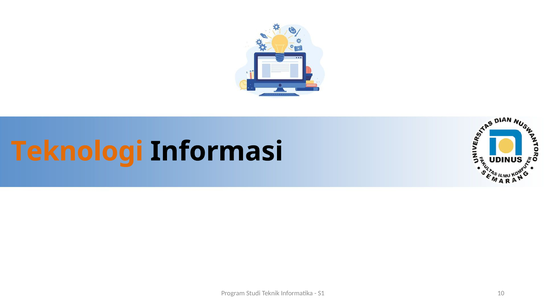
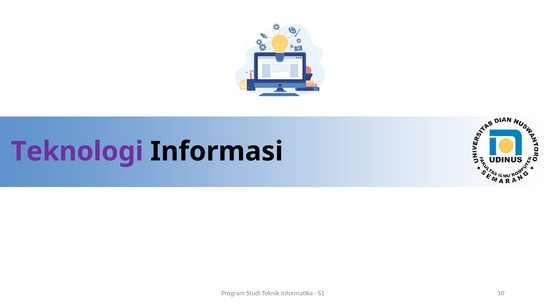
Teknologi colour: orange -> purple (77, 152)
